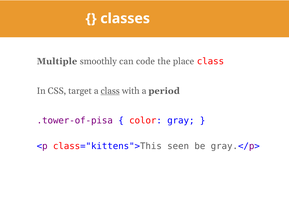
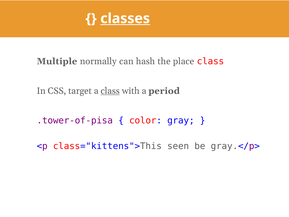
classes underline: none -> present (125, 18)
smoothly: smoothly -> normally (98, 61)
code: code -> hash (145, 61)
